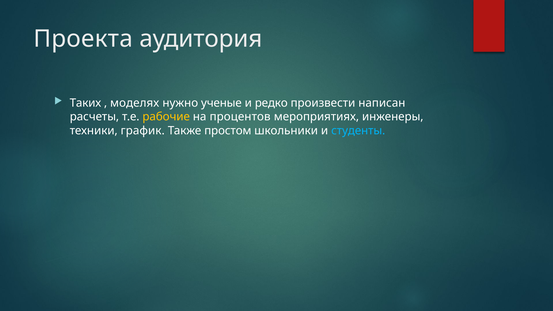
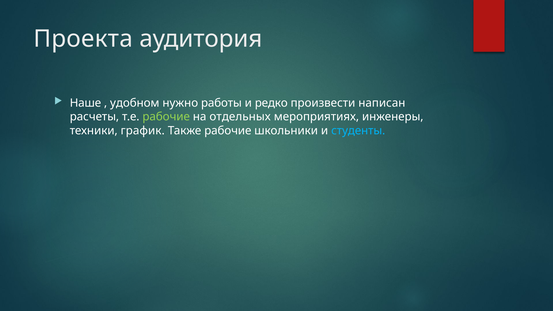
Таких: Таких -> Наше (85, 103)
моделях: моделях -> удобном (135, 103)
ученые: ученые -> работы (221, 103)
рабочие colour: yellow -> light green (166, 117)
процентов: процентов -> отдельных (240, 117)
Также простом: простом -> рабочие (228, 131)
